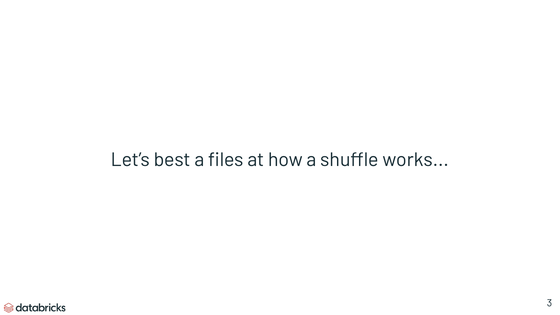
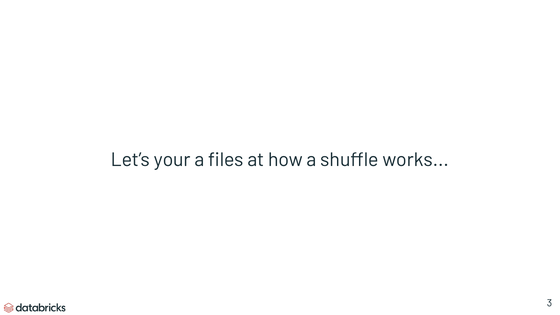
best: best -> your (172, 160)
